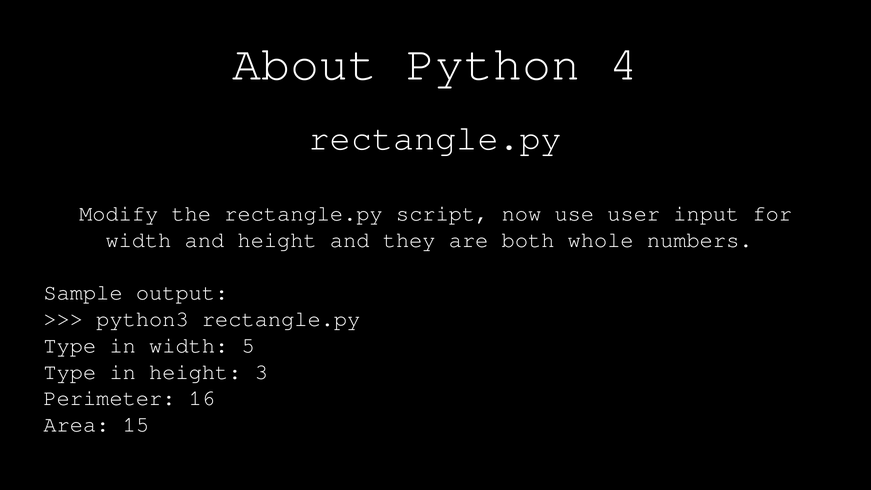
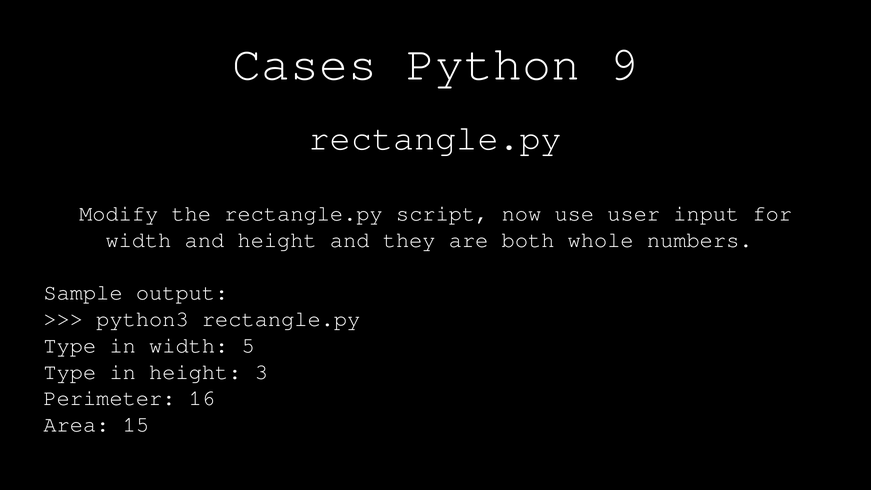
About: About -> Cases (305, 64)
4: 4 -> 9 (624, 64)
